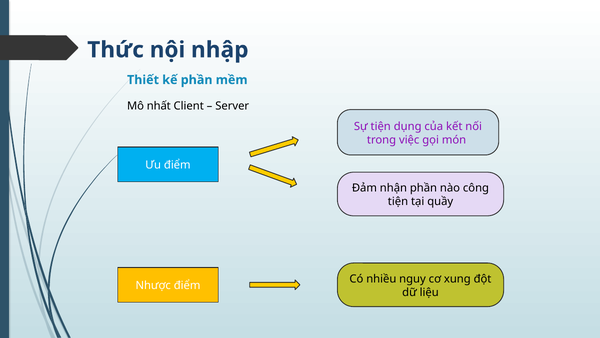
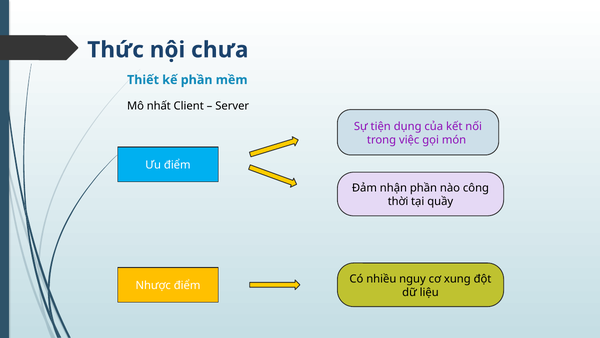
nhập: nhập -> chưa (220, 50)
tiện: tiện -> thời (398, 201)
